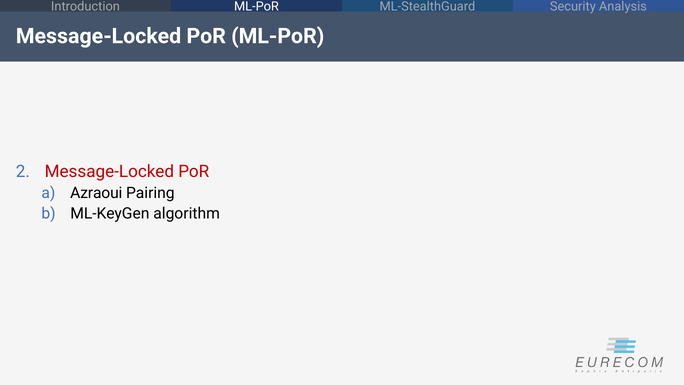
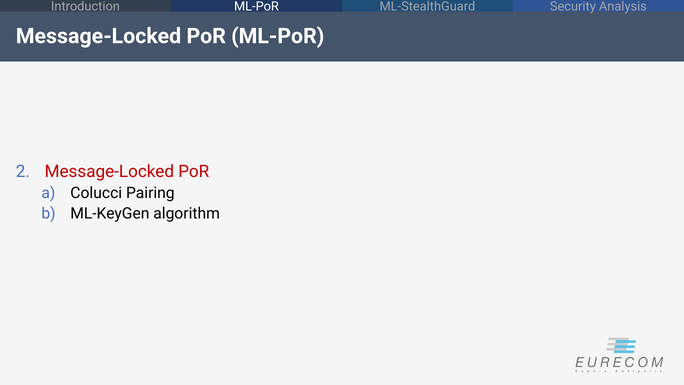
Azraoui: Azraoui -> Colucci (96, 193)
